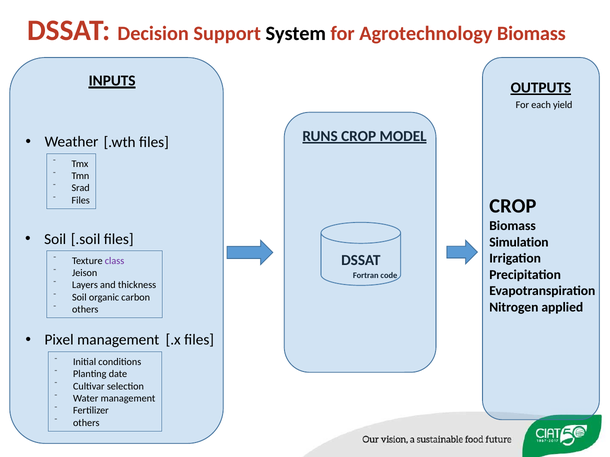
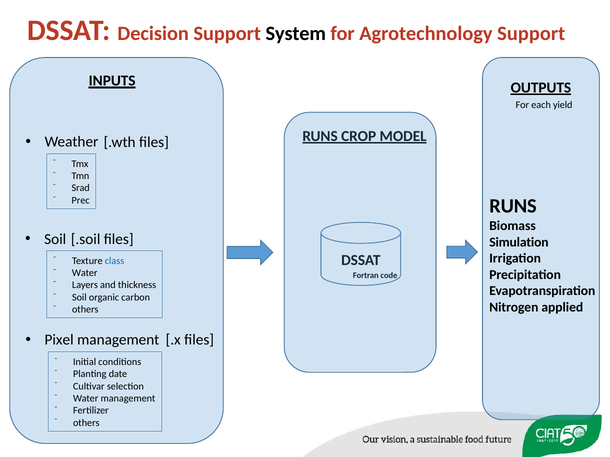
Agrotechnology Biomass: Biomass -> Support (531, 34)
Files: Files -> Prec (81, 201)
CROP: CROP -> RUNS (513, 206)
class colour: purple -> blue (115, 261)
Jeison: Jeison -> Water (85, 273)
